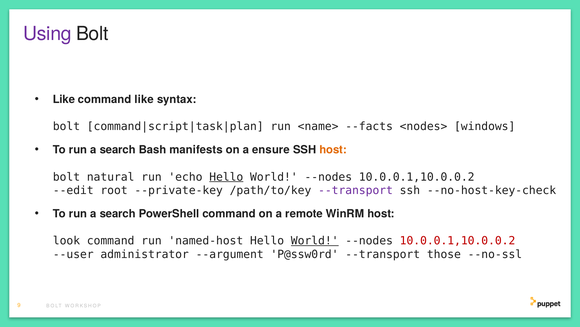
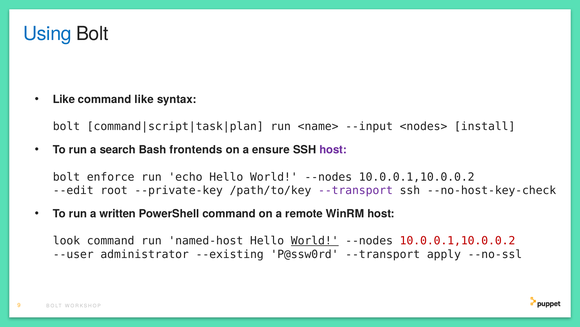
Using colour: purple -> blue (47, 34)
--facts: --facts -> --input (369, 126)
windows: windows -> install (485, 126)
manifests: manifests -> frontends (196, 149)
host colour: orange -> purple (333, 149)
natural: natural -> enforce (111, 177)
Hello underline: present -> none (226, 177)
search: search -> written (118, 213)
--argument: --argument -> --existing (230, 254)
those: those -> apply (444, 254)
